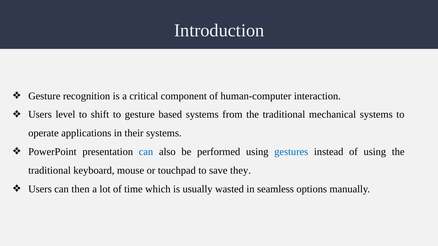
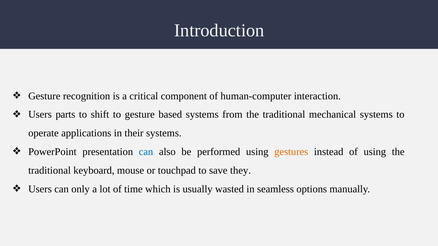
level: level -> parts (65, 115)
gestures colour: blue -> orange (291, 152)
then: then -> only (81, 189)
